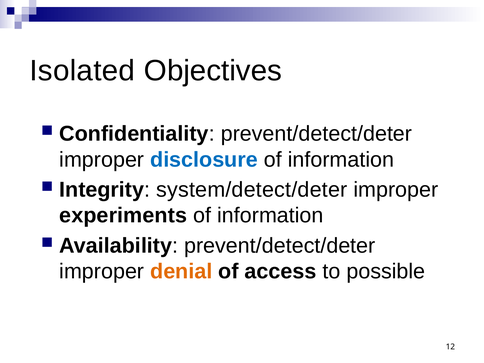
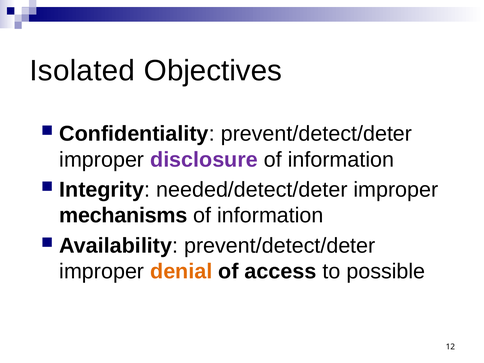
disclosure colour: blue -> purple (204, 160)
system/detect/deter: system/detect/deter -> needed/detect/deter (252, 190)
experiments: experiments -> mechanisms (123, 216)
